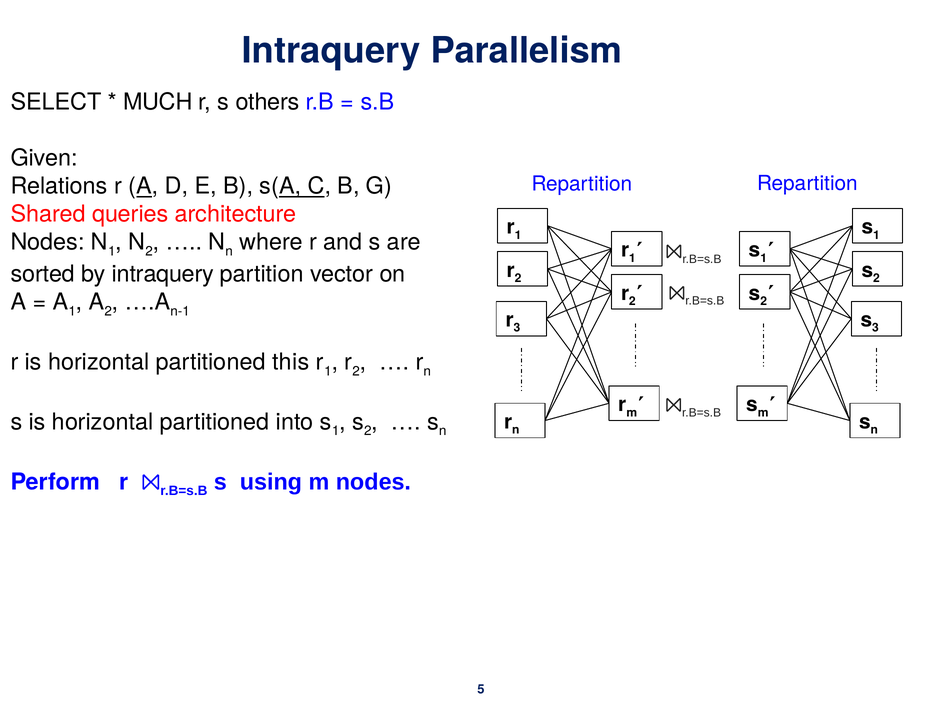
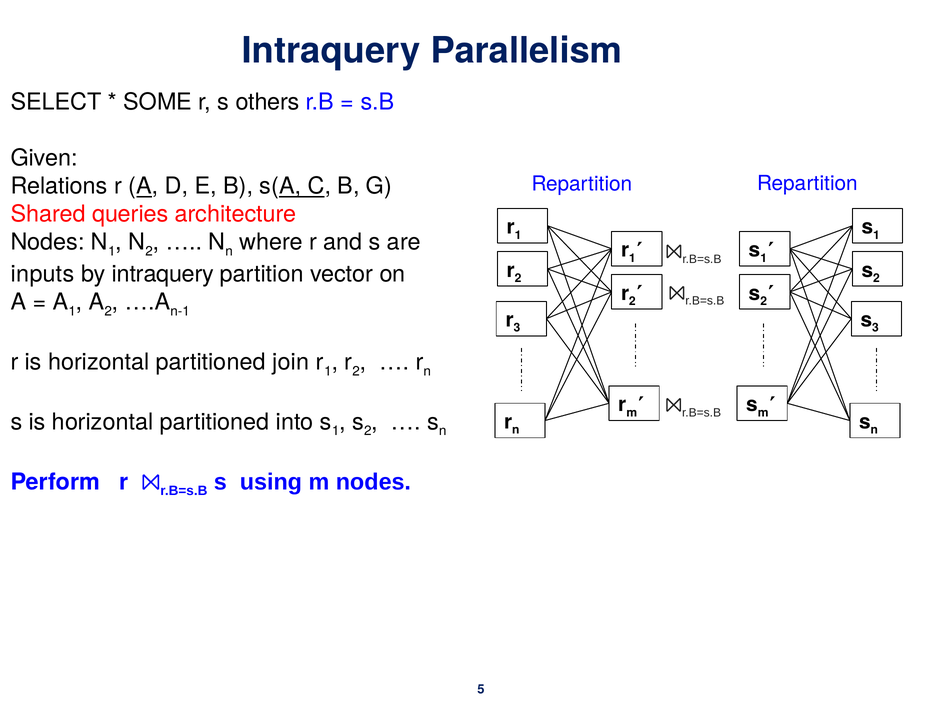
MUCH: MUCH -> SOME (158, 102)
sorted: sorted -> inputs (43, 274)
this: this -> join (291, 362)
